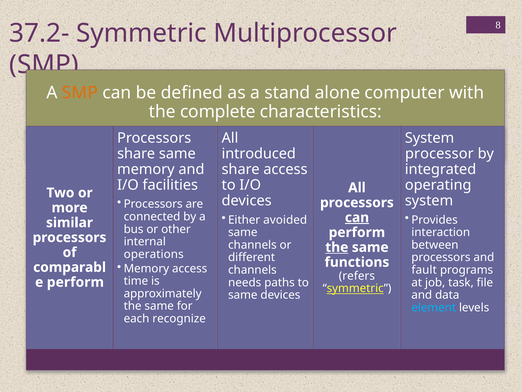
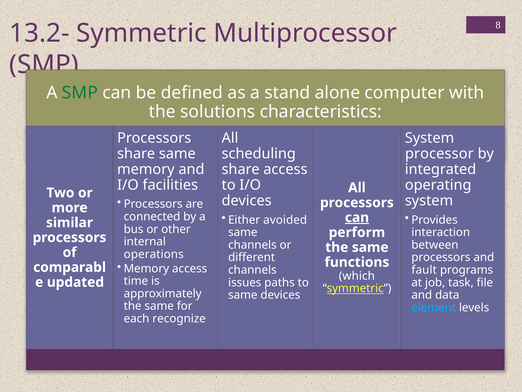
37.2-: 37.2- -> 13.2- (39, 33)
SMP colour: orange -> green (80, 93)
complete: complete -> solutions (218, 111)
introduced: introduced -> scheduling (259, 153)
the underline: present -> none (337, 247)
refers: refers -> which (357, 276)
needs: needs -> issues (245, 282)
perform: perform -> updated (75, 282)
